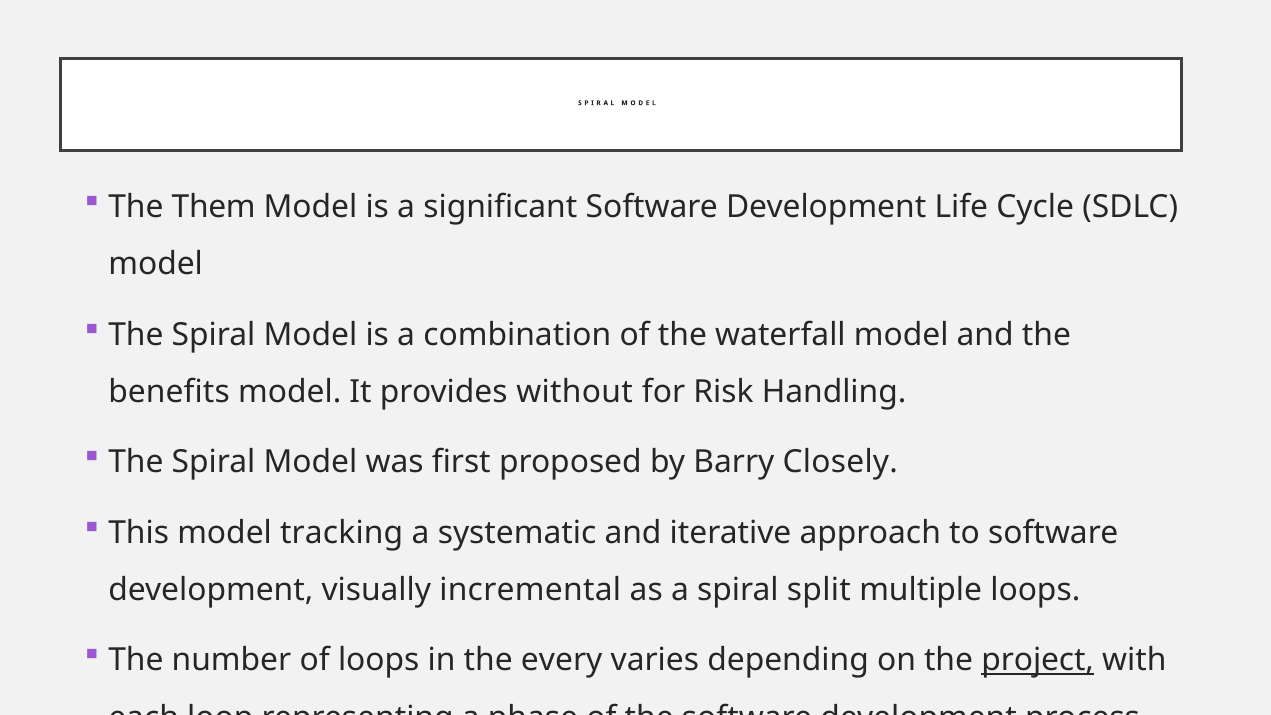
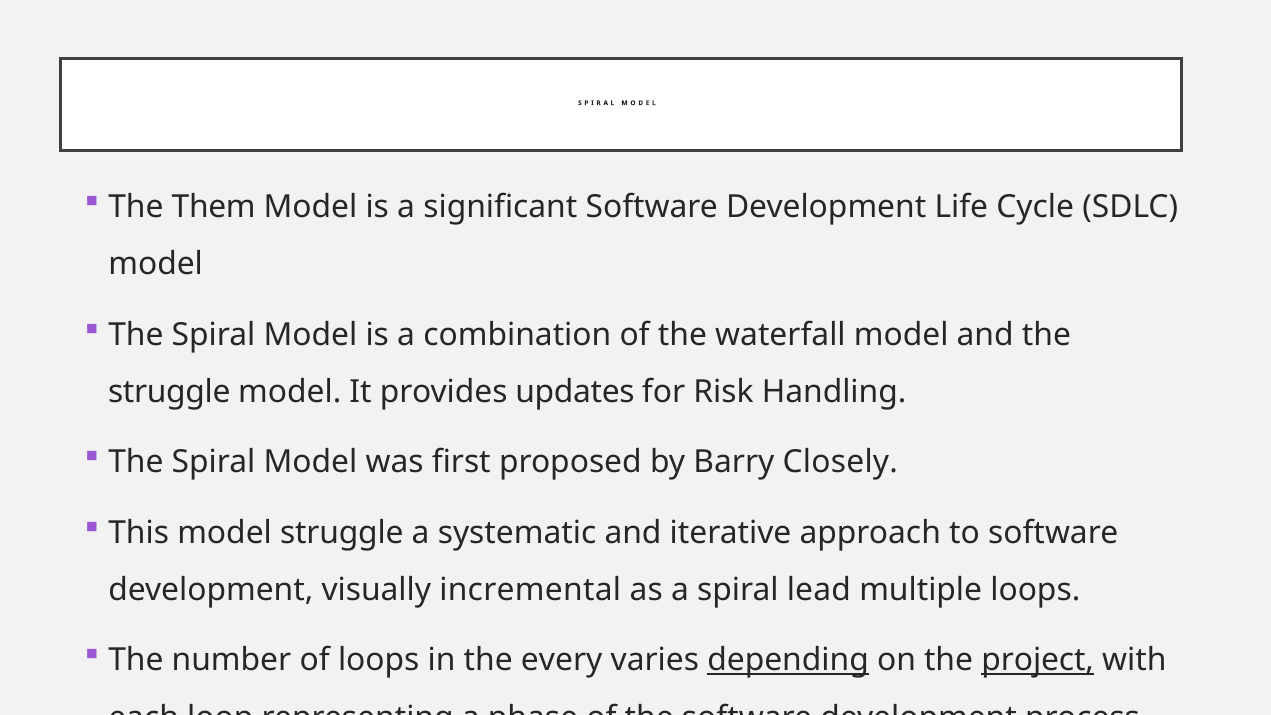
benefits: benefits -> struggle (169, 392)
without: without -> updates (575, 392)
model tracking: tracking -> struggle (342, 533)
split: split -> lead (819, 590)
depending underline: none -> present (788, 660)
